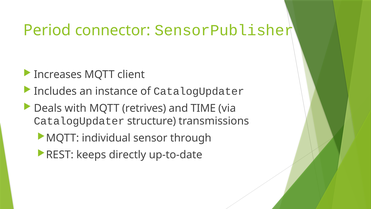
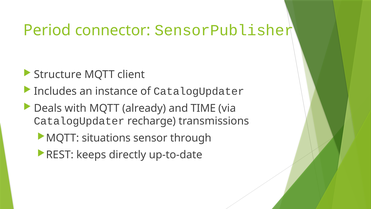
Increases: Increases -> Structure (58, 74)
retrives: retrives -> already (144, 108)
structure: structure -> recharge (152, 121)
individual: individual -> situations (106, 138)
